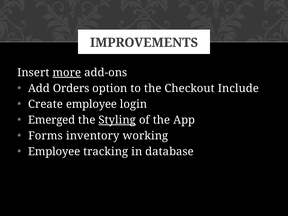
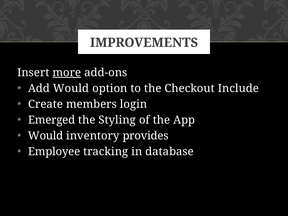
Add Orders: Orders -> Would (71, 88)
Create employee: employee -> members (91, 104)
Styling underline: present -> none (117, 120)
Forms: Forms -> Would (46, 136)
working: working -> provides (146, 136)
